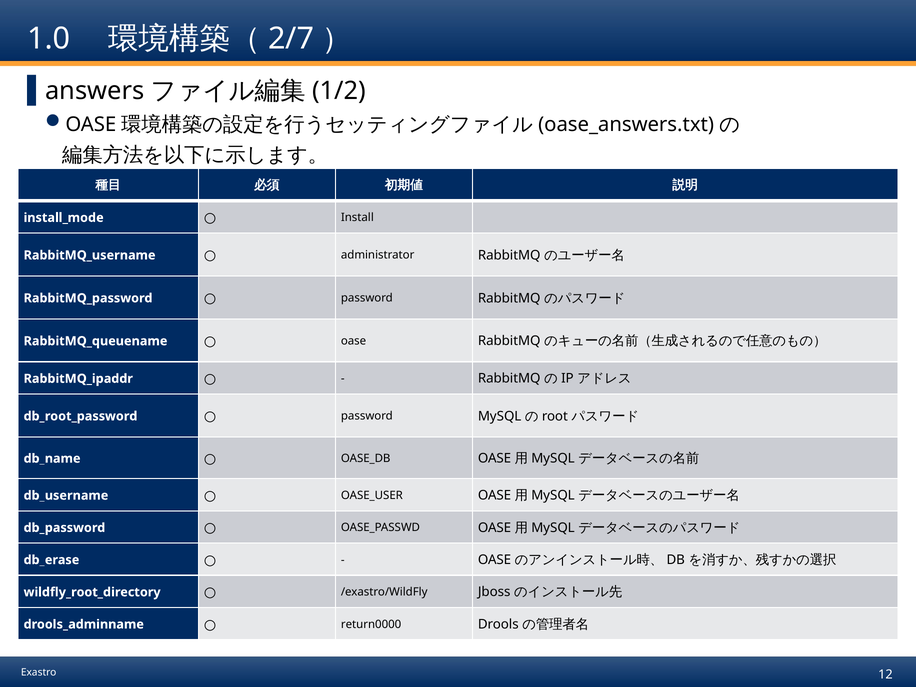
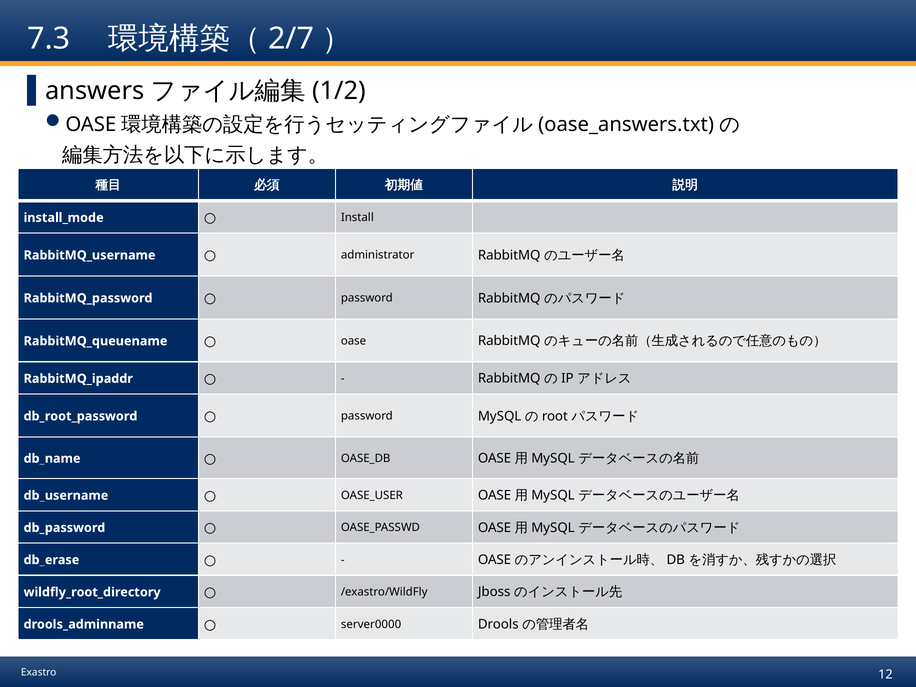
1.0: 1.0 -> 7.3 (49, 39)
return0000: return0000 -> server0000 (371, 624)
